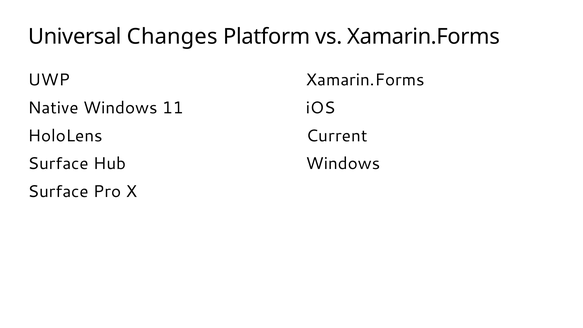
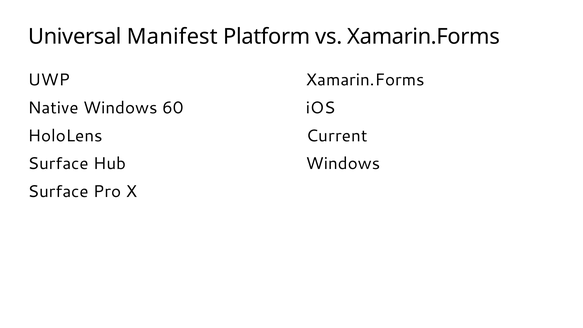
Changes: Changes -> Manifest (172, 37)
11: 11 -> 60 (173, 108)
